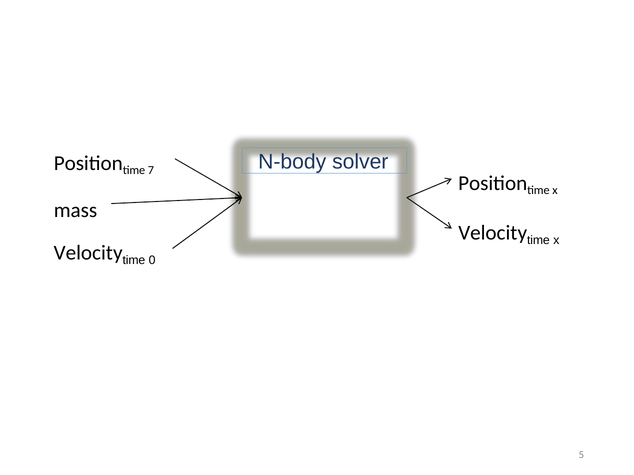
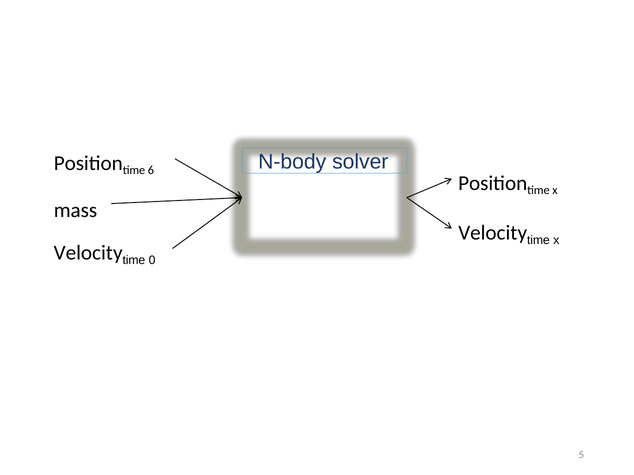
7: 7 -> 6 (151, 170)
